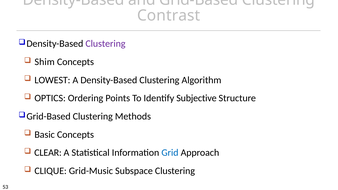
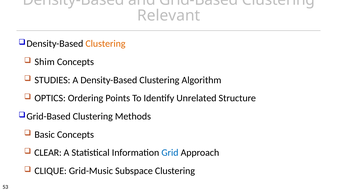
Contrast: Contrast -> Relevant (169, 16)
Clustering colour: purple -> orange (105, 44)
LOWEST: LOWEST -> STUDIES (52, 80)
Subjective: Subjective -> Unrelated (196, 98)
